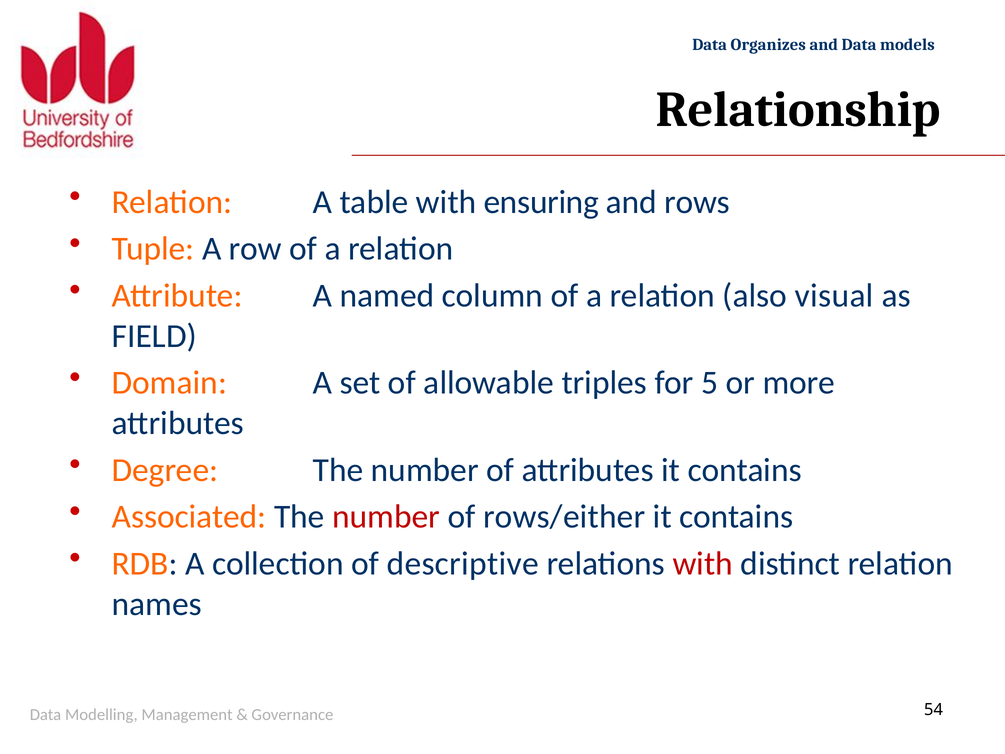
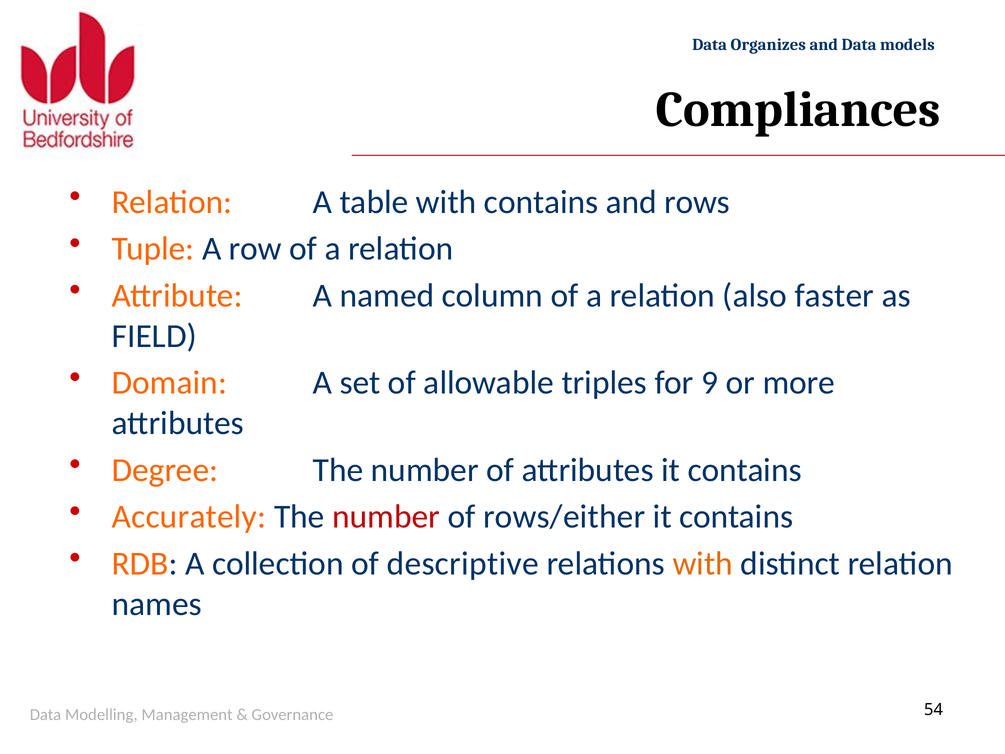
Relationship: Relationship -> Compliances (798, 109)
with ensuring: ensuring -> contains (541, 202)
visual: visual -> faster (834, 296)
5: 5 -> 9 (710, 383)
Associated: Associated -> Accurately (189, 517)
with colour: red -> orange (703, 564)
